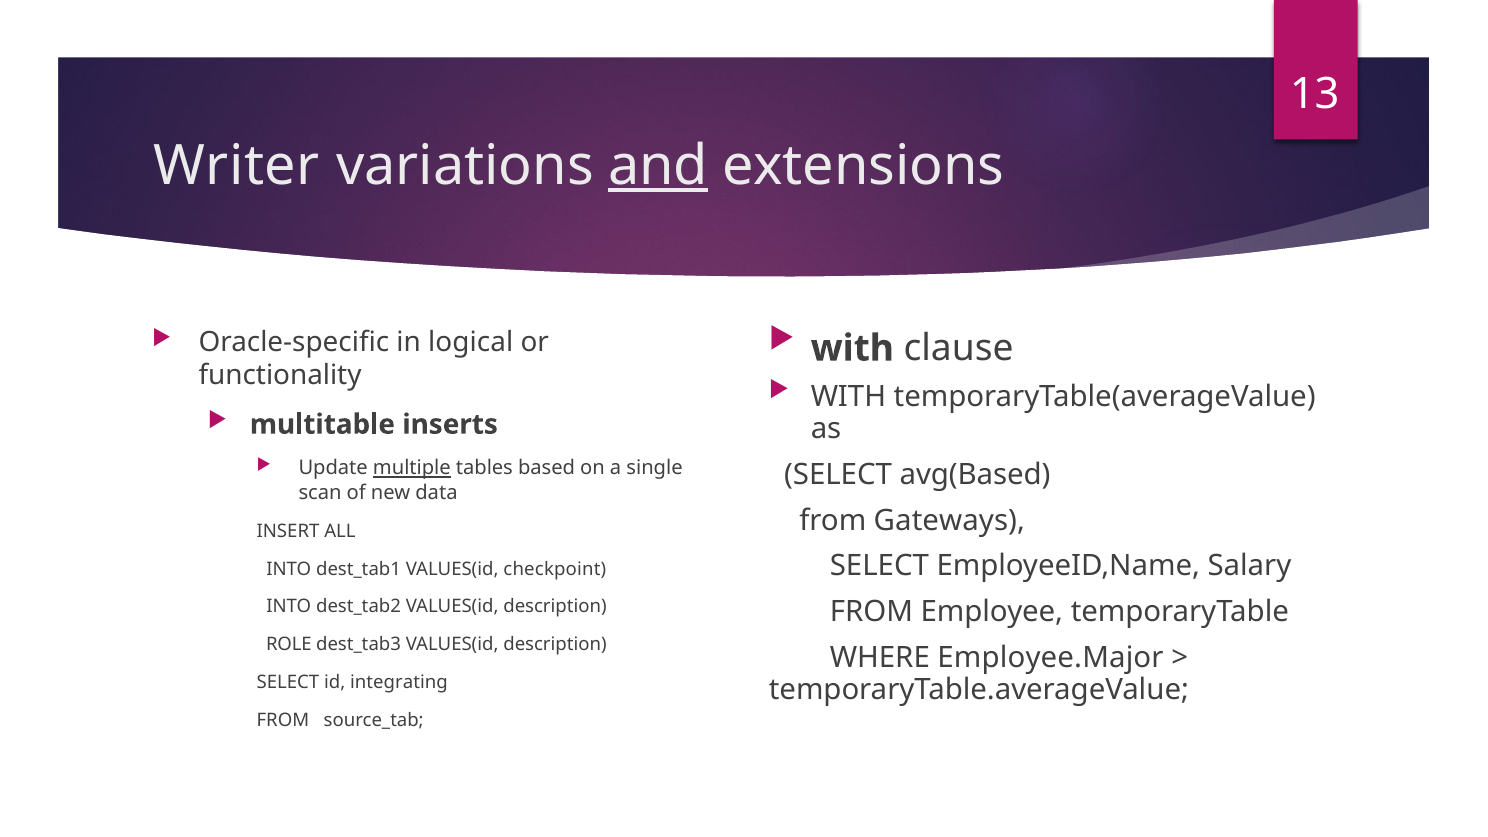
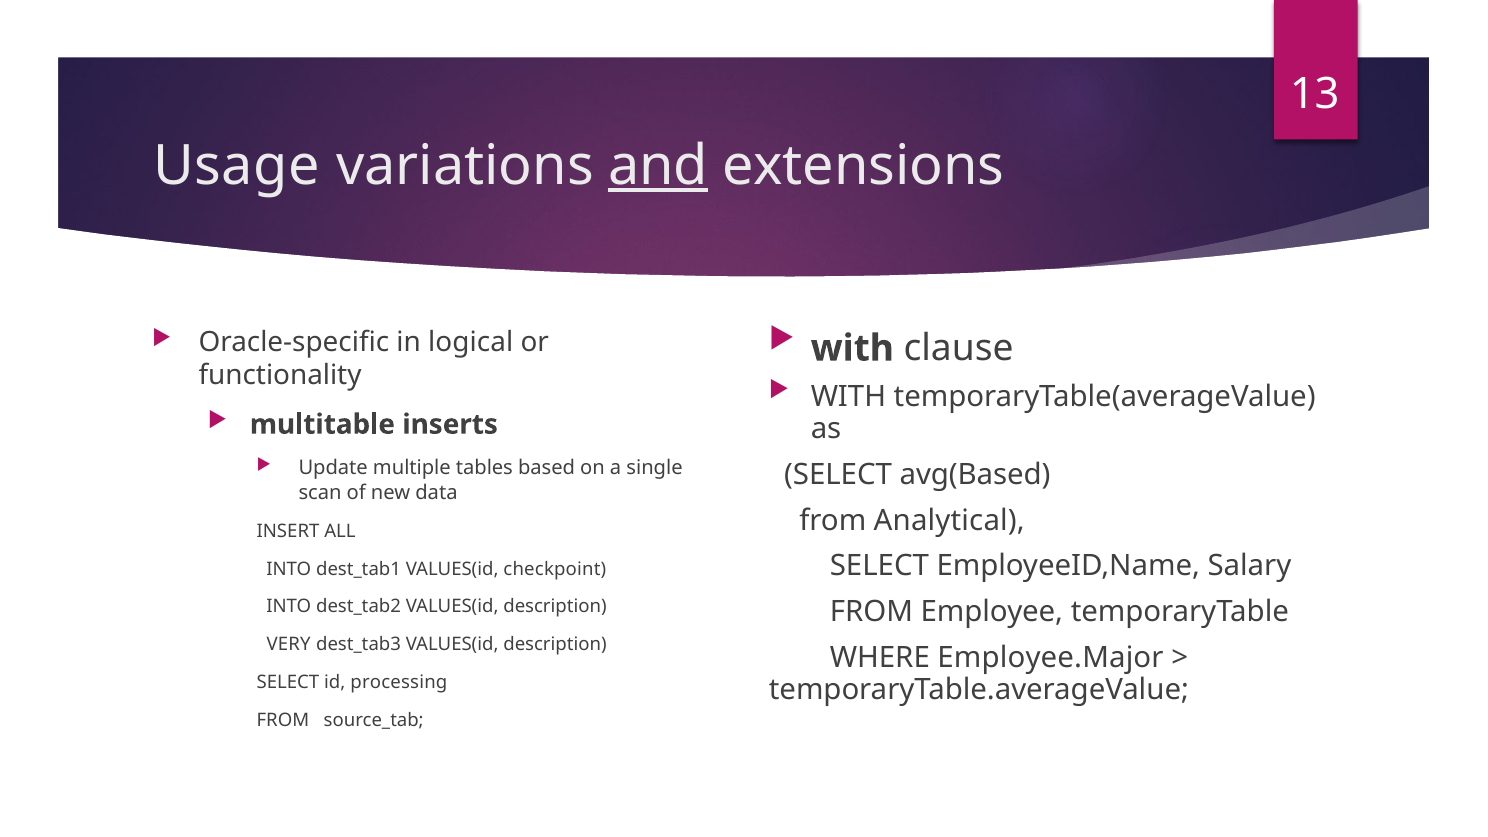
Writer: Writer -> Usage (236, 166)
multiple underline: present -> none (412, 468)
Gateways: Gateways -> Analytical (949, 520)
ROLE: ROLE -> VERY (289, 645)
integrating: integrating -> processing (399, 682)
